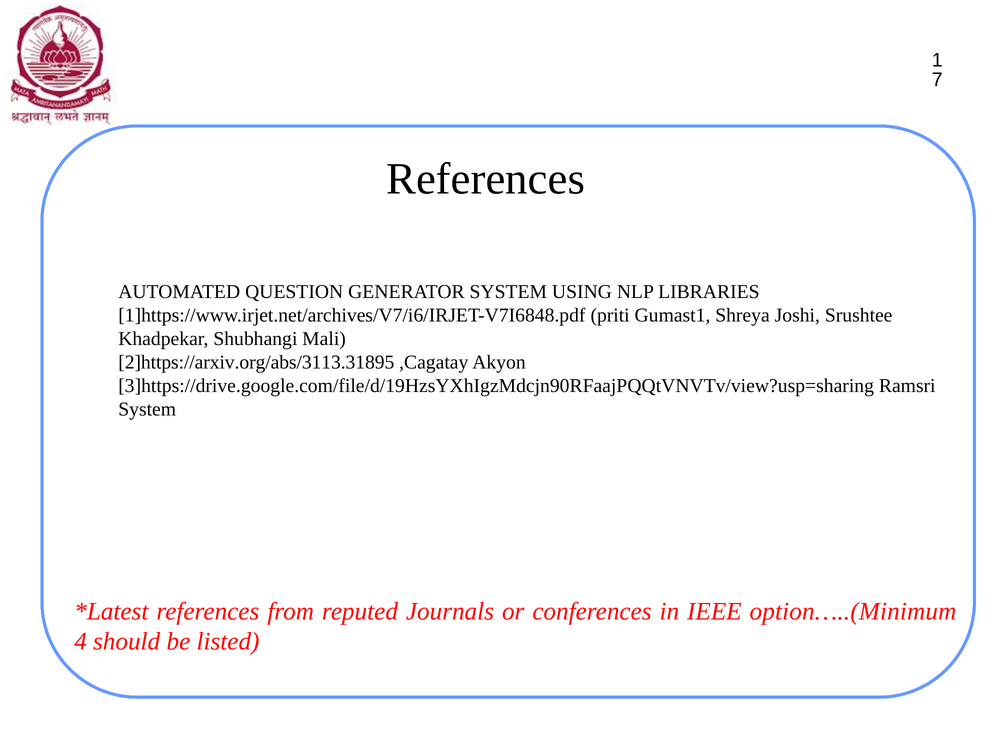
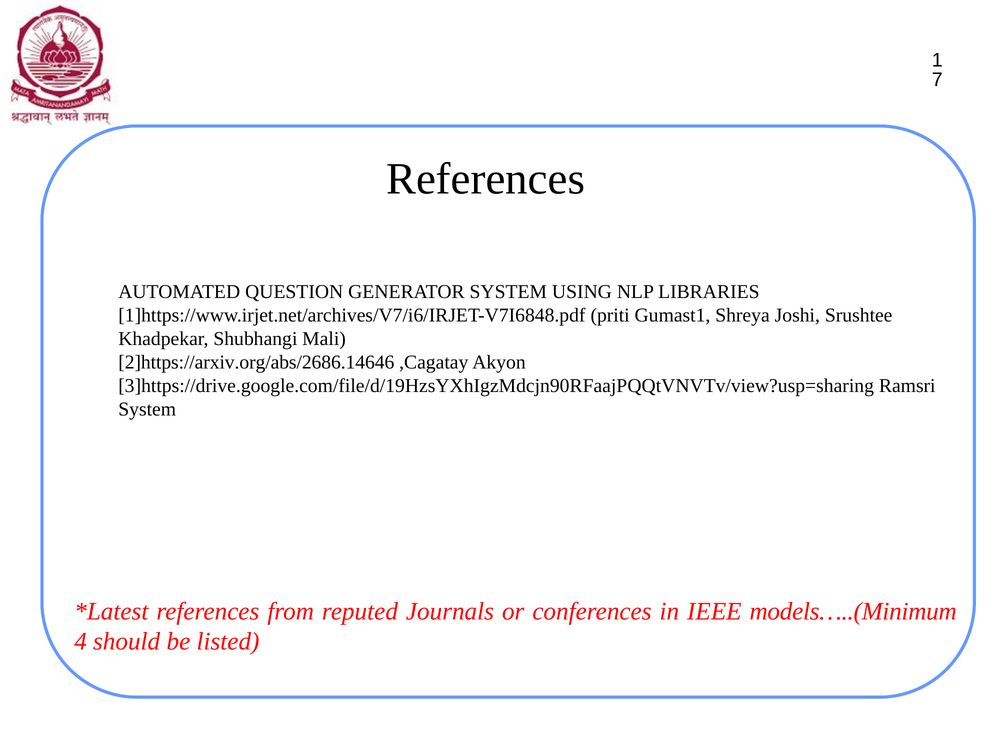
2]https://arxiv.org/abs/3113.31895: 2]https://arxiv.org/abs/3113.31895 -> 2]https://arxiv.org/abs/2686.14646 (256, 362)
option…..(Minimum: option…..(Minimum -> models…..(Minimum (853, 611)
